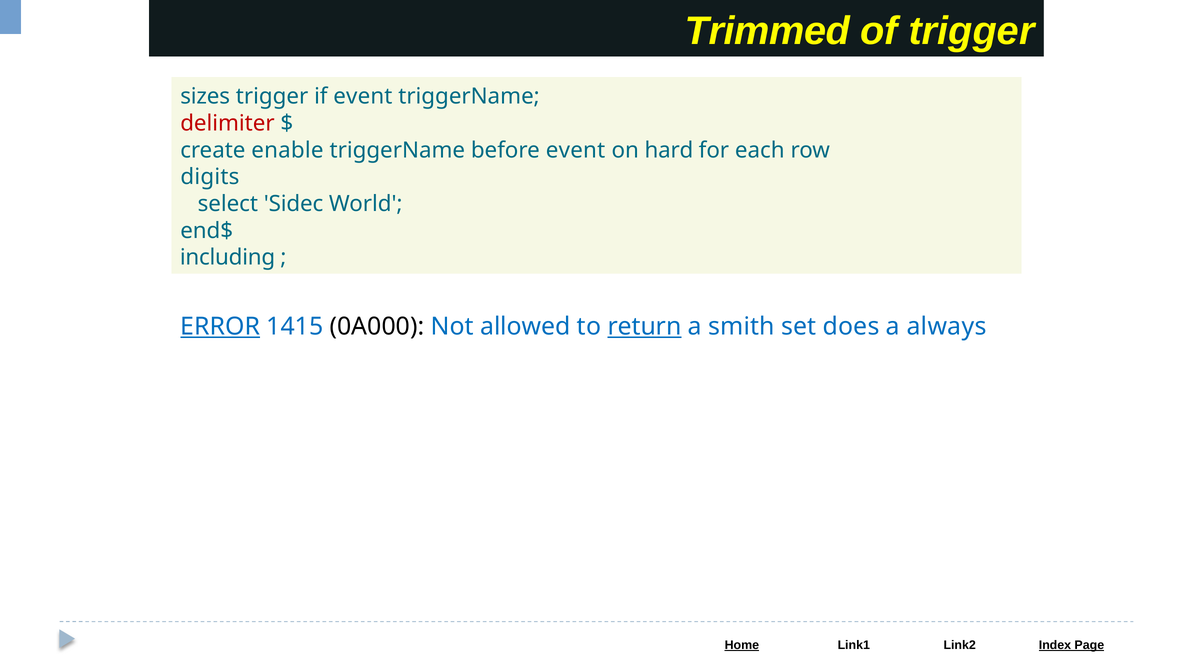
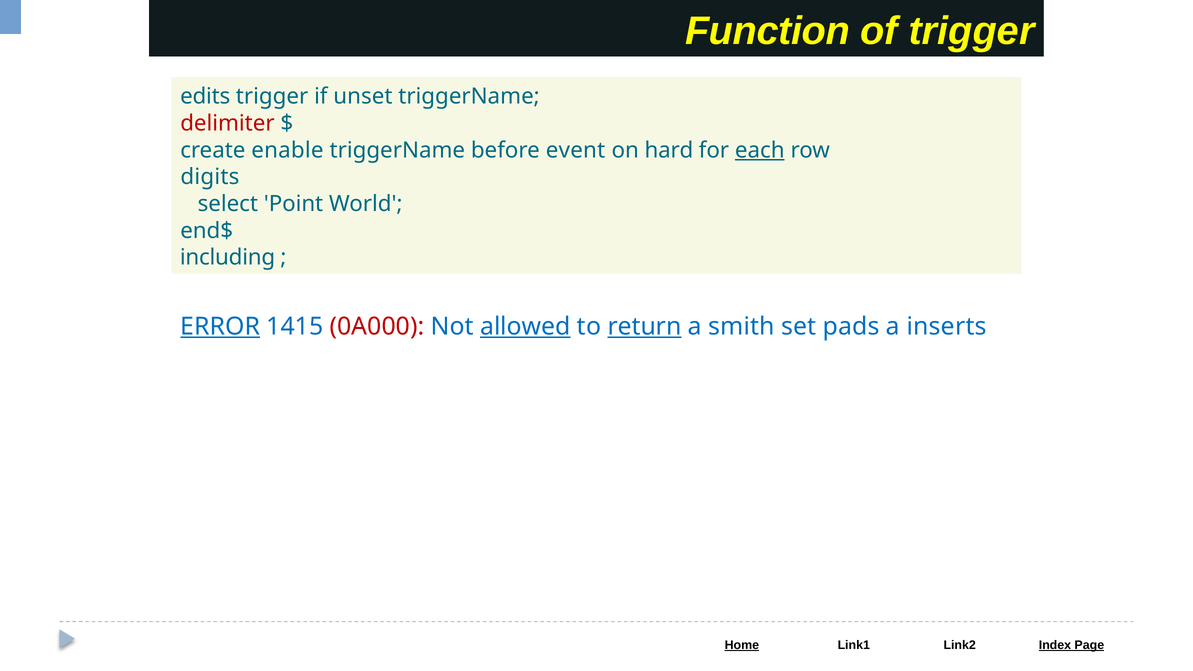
Trimmed: Trimmed -> Function (767, 31)
sizes: sizes -> edits (205, 96)
if event: event -> unset (363, 96)
each underline: none -> present (760, 150)
Sidec: Sidec -> Point (294, 204)
0A000 colour: black -> red (377, 327)
allowed underline: none -> present (525, 327)
does: does -> pads (851, 327)
always: always -> inserts (947, 327)
